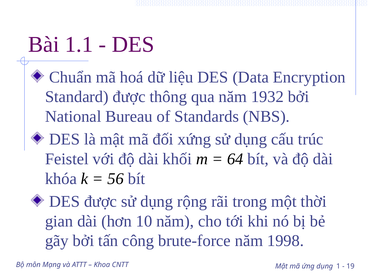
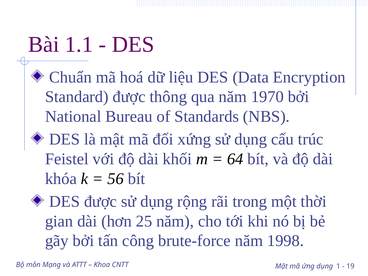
1932: 1932 -> 1970 (267, 97)
10: 10 -> 25 (144, 221)
